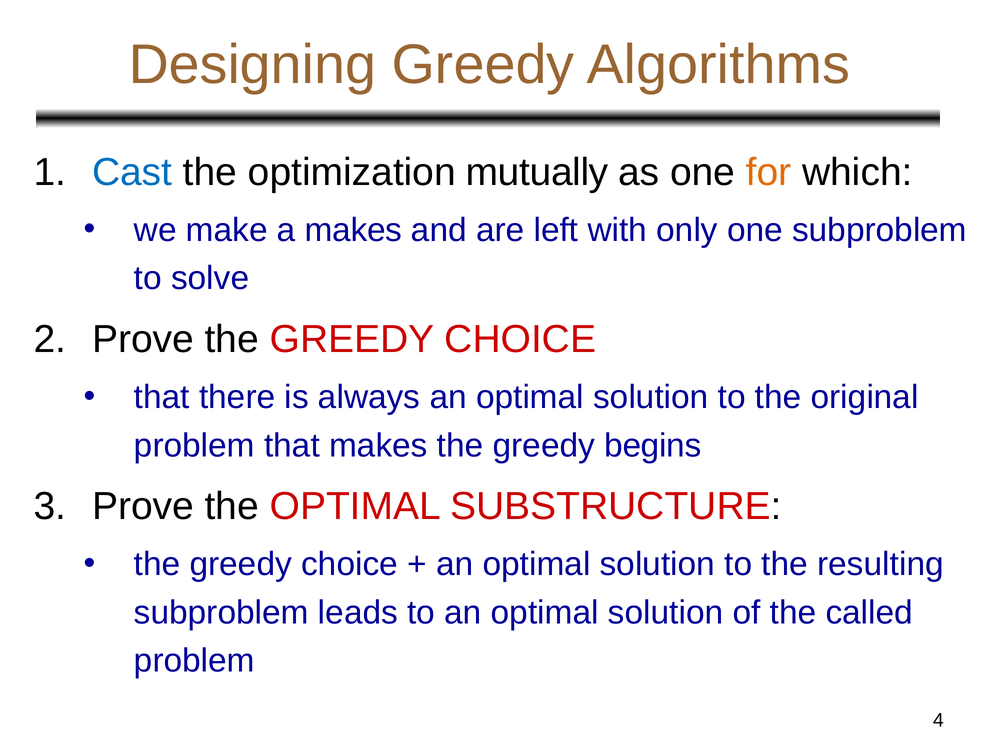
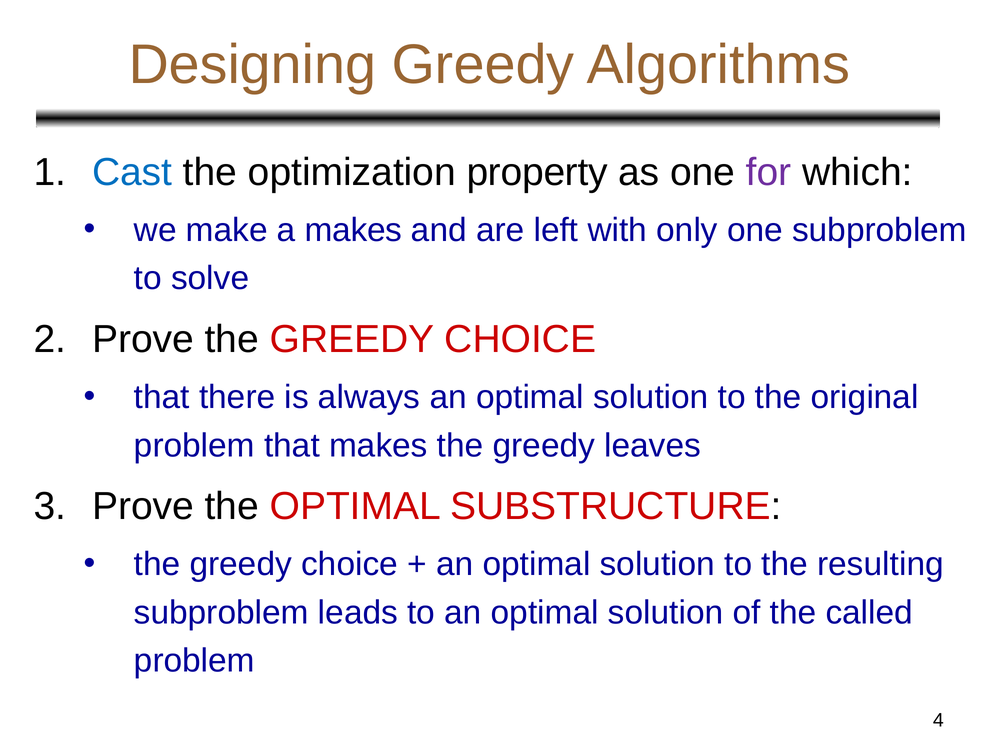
mutually: mutually -> property (537, 172)
for colour: orange -> purple (769, 172)
begins: begins -> leaves (653, 445)
